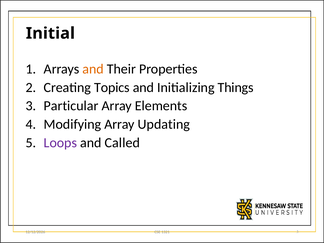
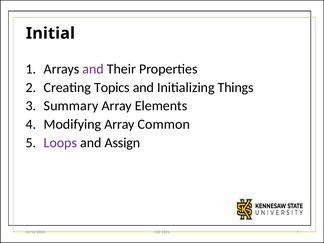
and colour: orange -> purple (93, 69)
Particular: Particular -> Summary (71, 106)
Updating: Updating -> Common (164, 124)
Called: Called -> Assign (122, 143)
